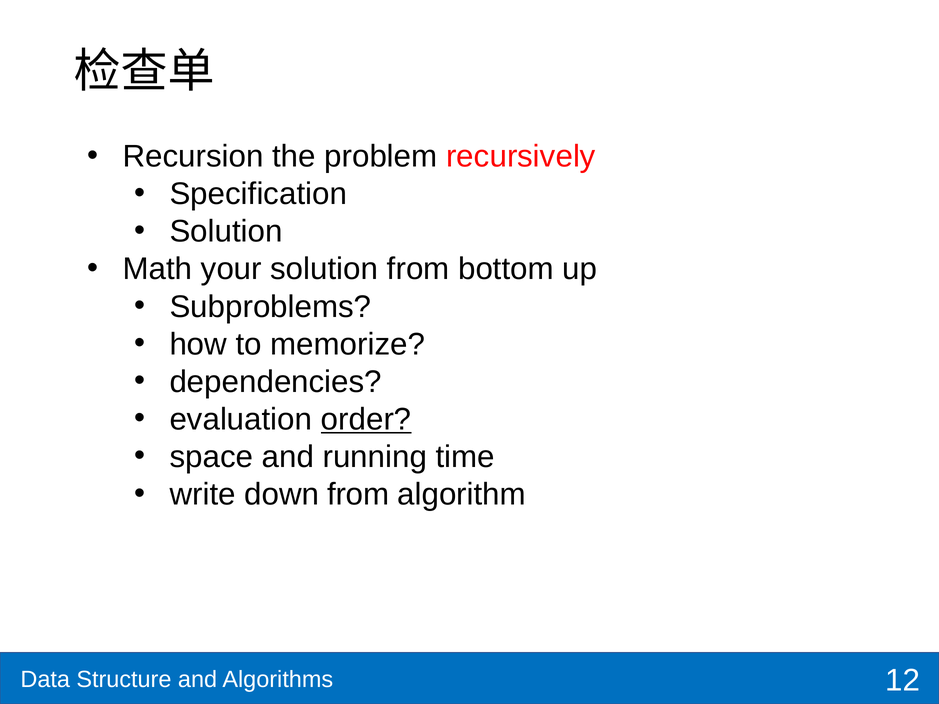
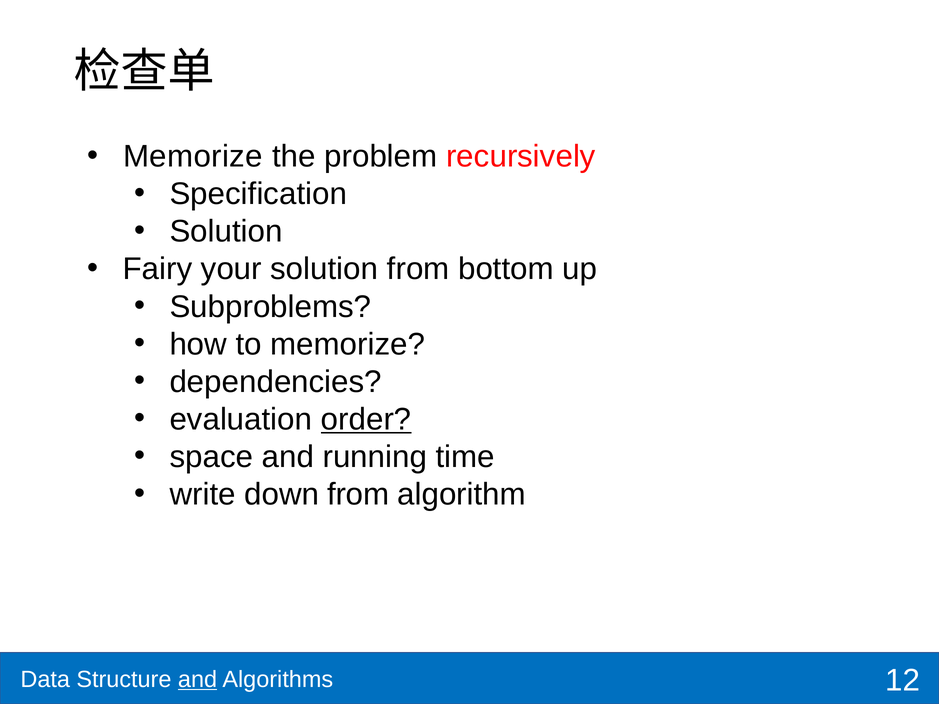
Recursion: Recursion -> Memorize (193, 157)
Math: Math -> Fairy (157, 269)
and underline: none -> present (198, 680)
